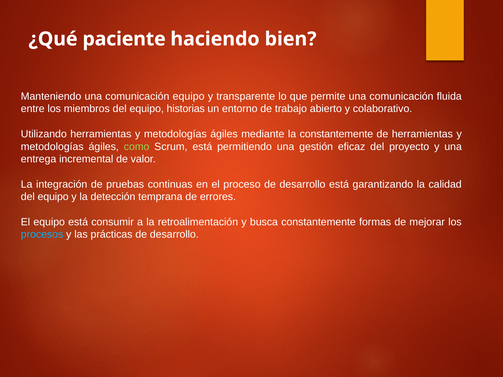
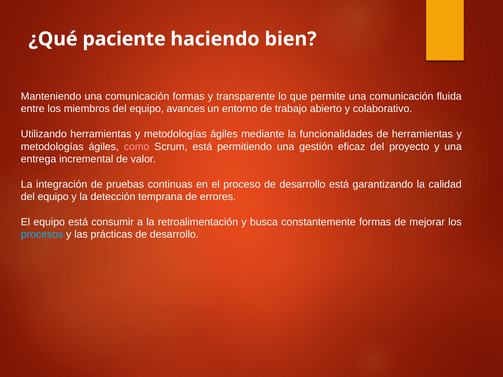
comunicación equipo: equipo -> formas (189, 96)
historias: historias -> avances (186, 109)
la constantemente: constantemente -> funcionalidades (336, 134)
como colour: light green -> pink (137, 147)
